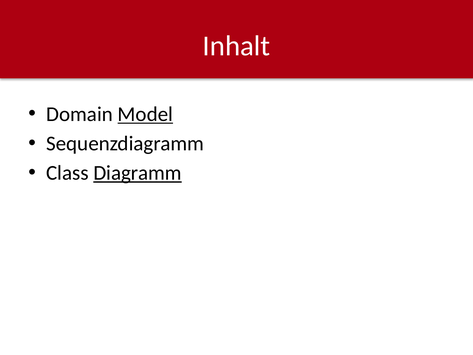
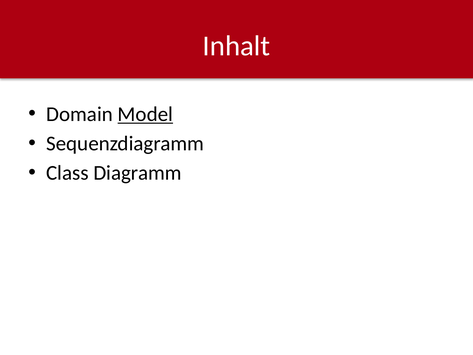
Diagramm underline: present -> none (138, 173)
